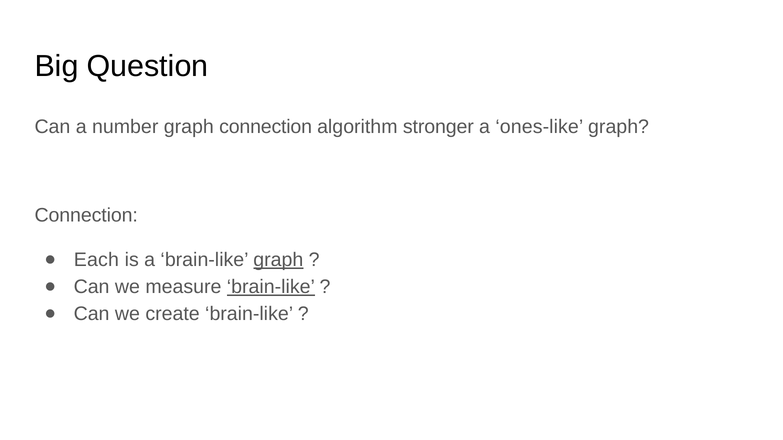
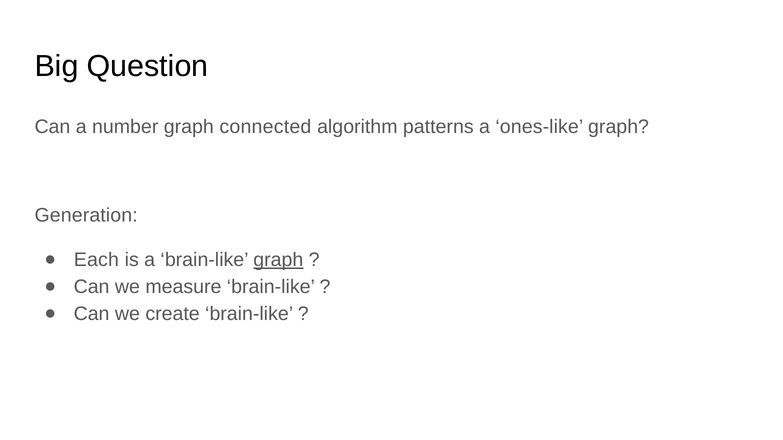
connection: connection -> connected (265, 127)
stronger: stronger -> patterns (438, 127)
Connection: Connection -> Generation (86, 216)
brain-like underline: present -> none (271, 287)
